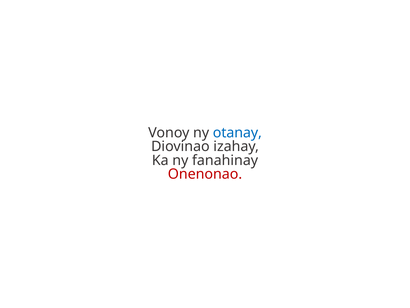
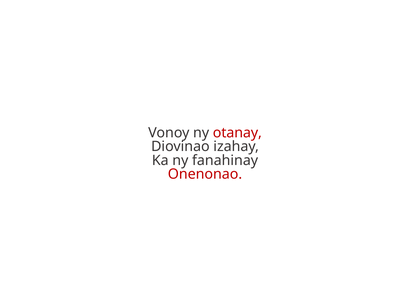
otanay colour: blue -> red (237, 132)
